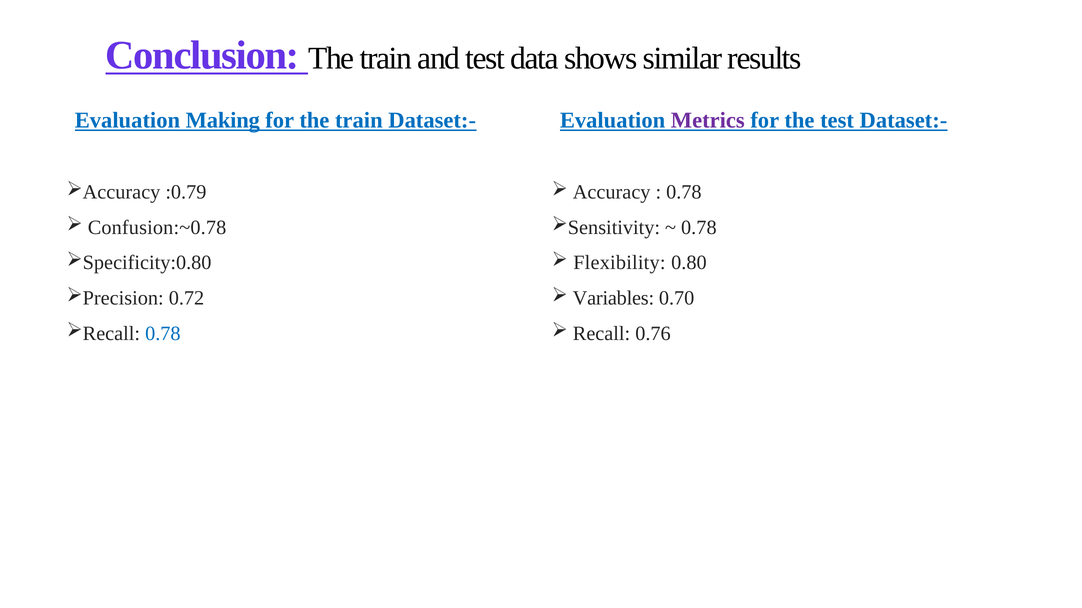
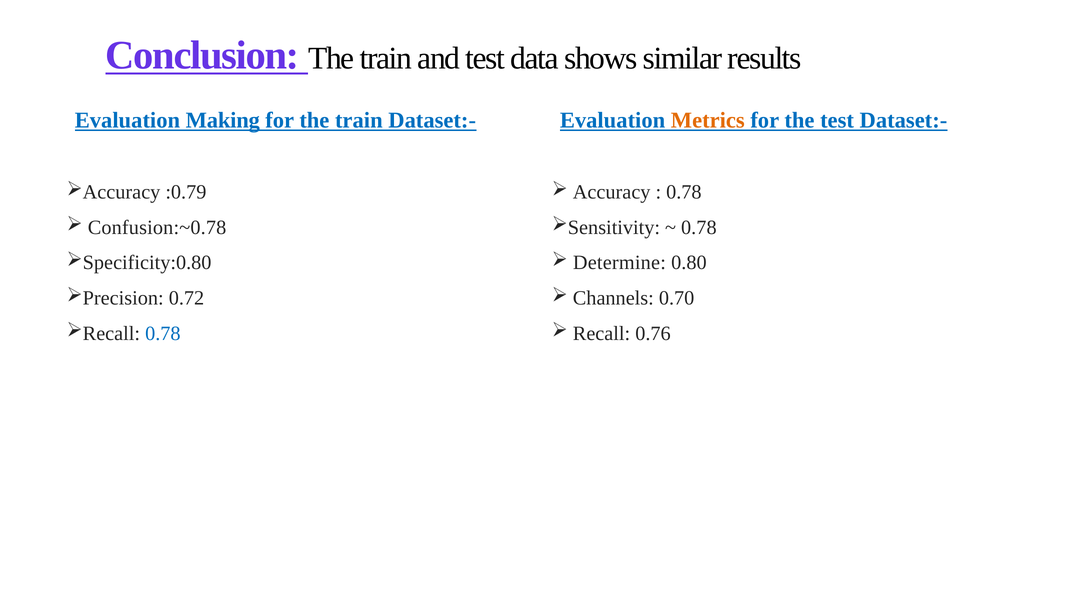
Metrics colour: purple -> orange (708, 120)
Flexibility: Flexibility -> Determine (619, 263)
Variables: Variables -> Channels (613, 298)
